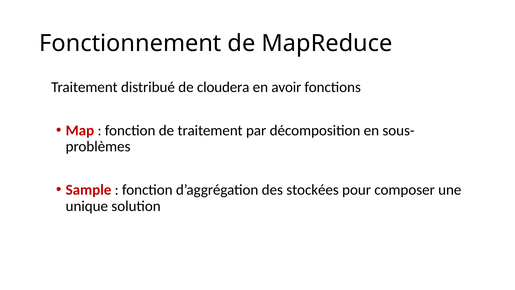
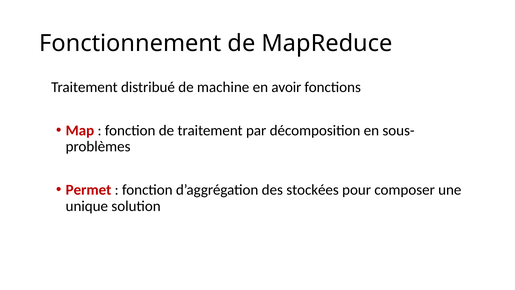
cloudera: cloudera -> machine (223, 87)
Sample: Sample -> Permet (89, 190)
